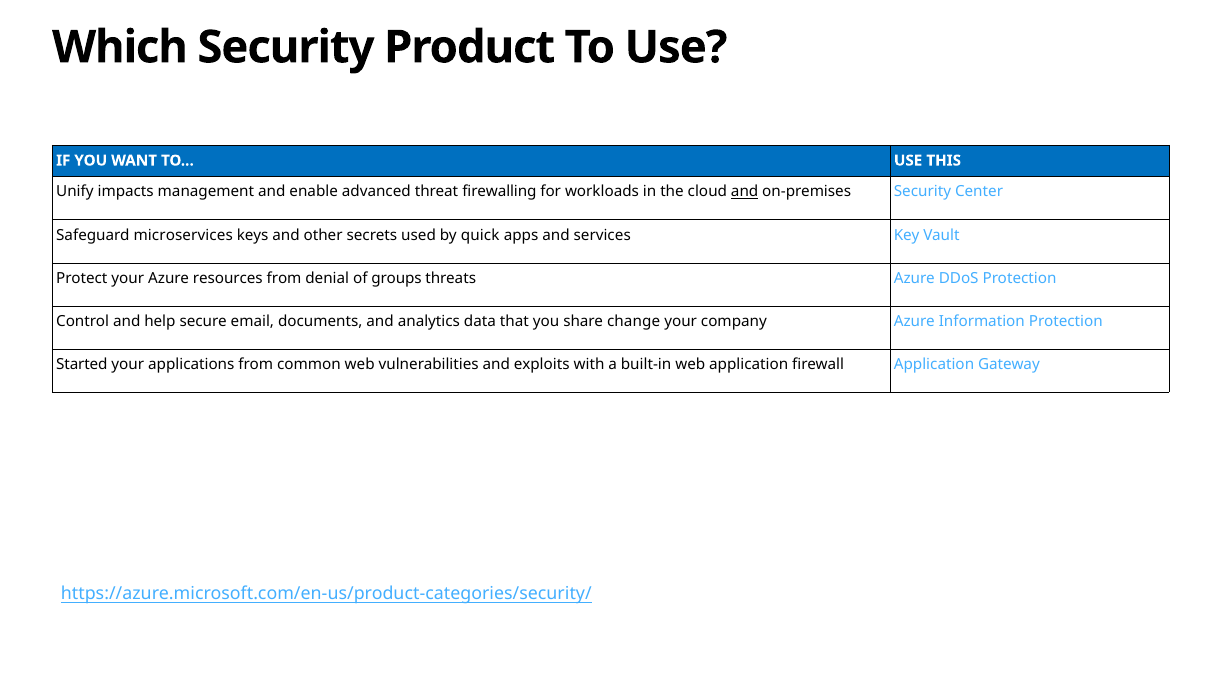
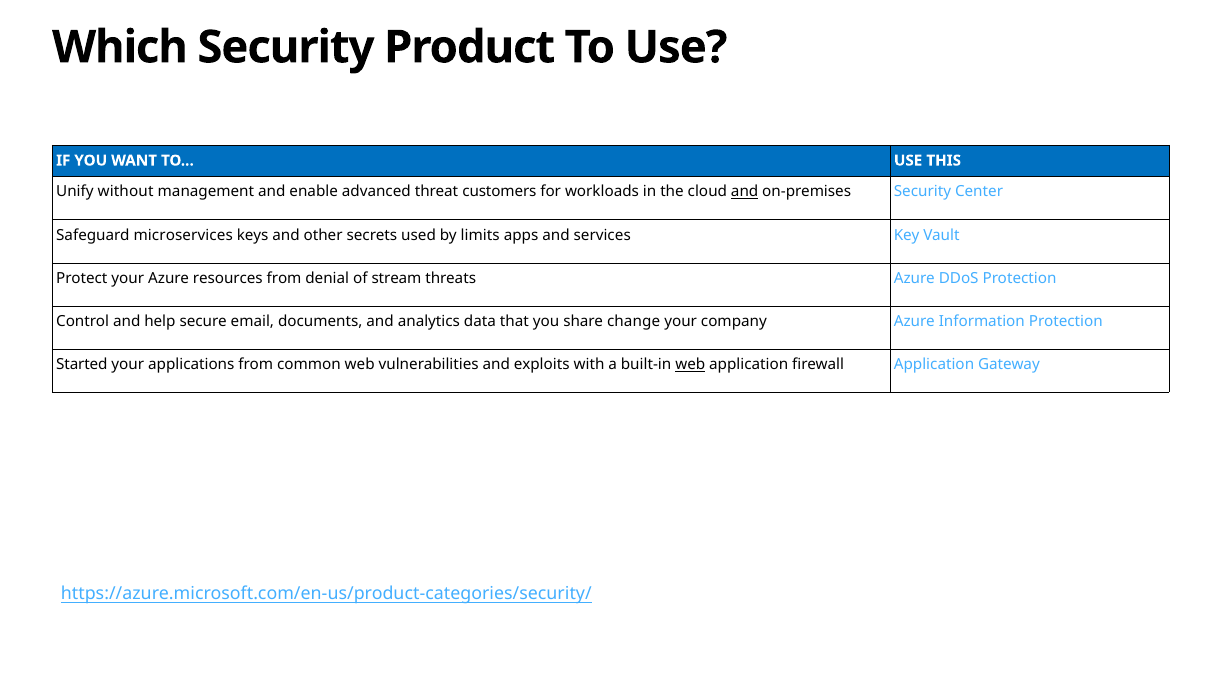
impacts: impacts -> without (126, 192)
firewalling: firewalling -> customers (499, 192)
quick: quick -> limits (480, 235)
groups: groups -> stream (396, 278)
web underline: none -> present (690, 365)
